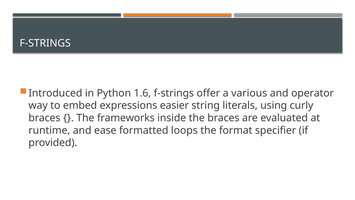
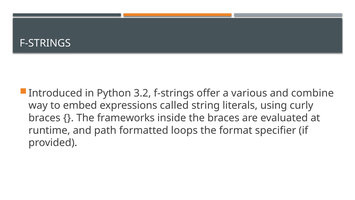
1.6: 1.6 -> 3.2 (142, 93)
operator: operator -> combine (312, 93)
easier: easier -> called (174, 105)
ease: ease -> path (105, 130)
